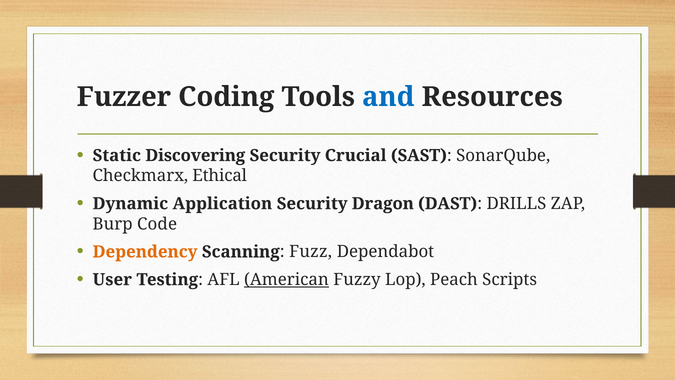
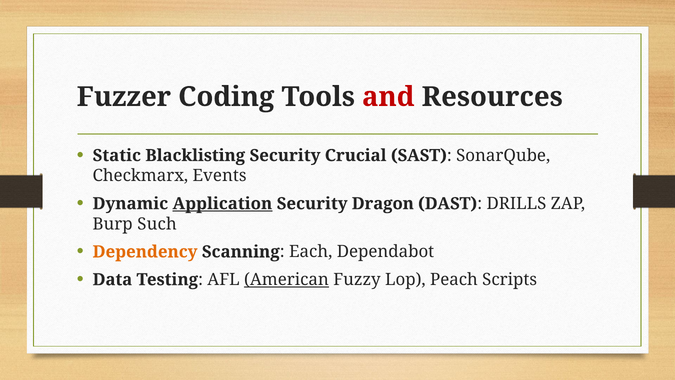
and colour: blue -> red (388, 97)
Discovering: Discovering -> Blacklisting (195, 155)
Ethical: Ethical -> Events (220, 176)
Application underline: none -> present (222, 204)
Code: Code -> Such (157, 224)
Fuzz: Fuzz -> Each (311, 252)
User: User -> Data (112, 279)
